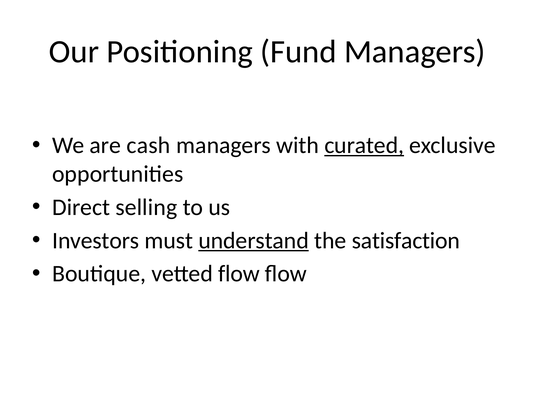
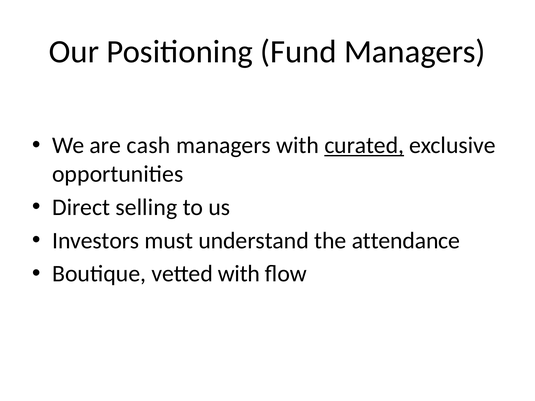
understand underline: present -> none (254, 241)
satisfaction: satisfaction -> attendance (406, 241)
vetted flow: flow -> with (239, 274)
